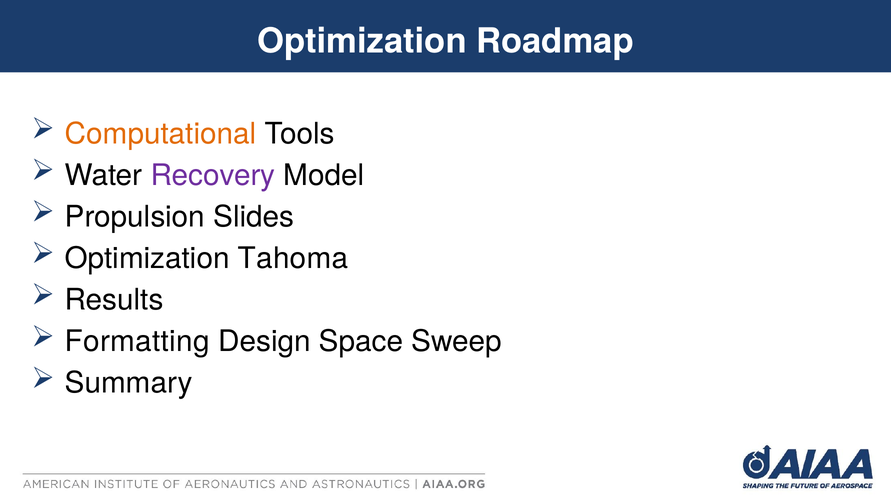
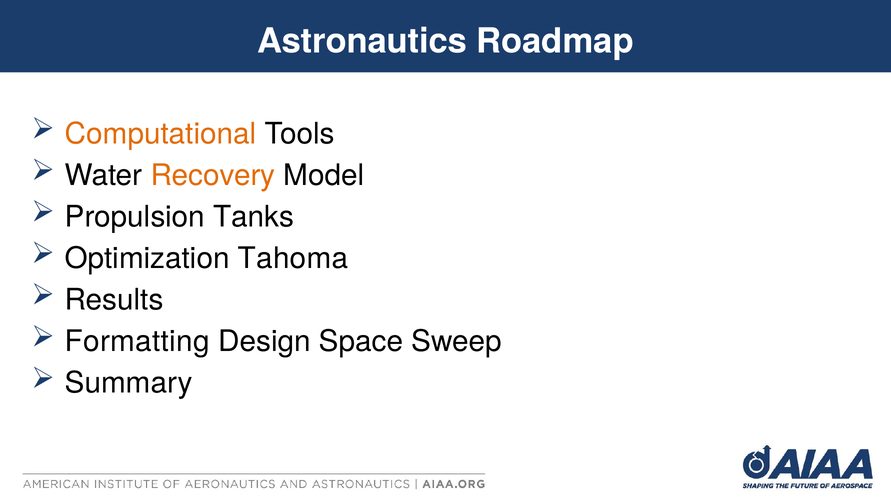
Optimization: Optimization -> Astronautics (362, 42)
Recovery colour: purple -> orange (213, 175)
Slides: Slides -> Tanks (254, 217)
